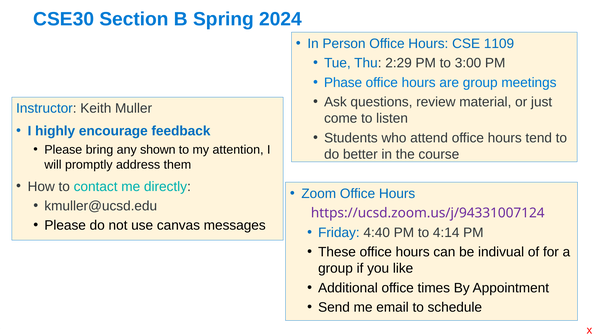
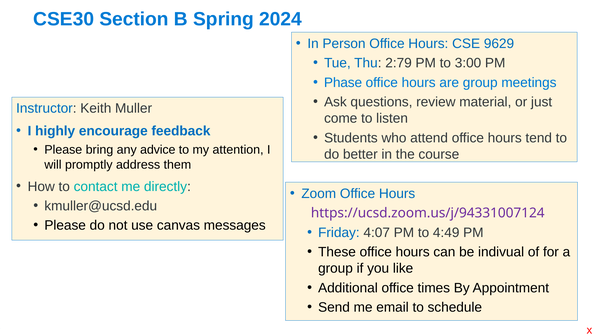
1109: 1109 -> 9629 (499, 44)
2:29: 2:29 -> 2:79 (399, 63)
shown: shown -> advice (158, 150)
4:40: 4:40 -> 4:07 (377, 232)
4:14: 4:14 -> 4:49 (446, 232)
